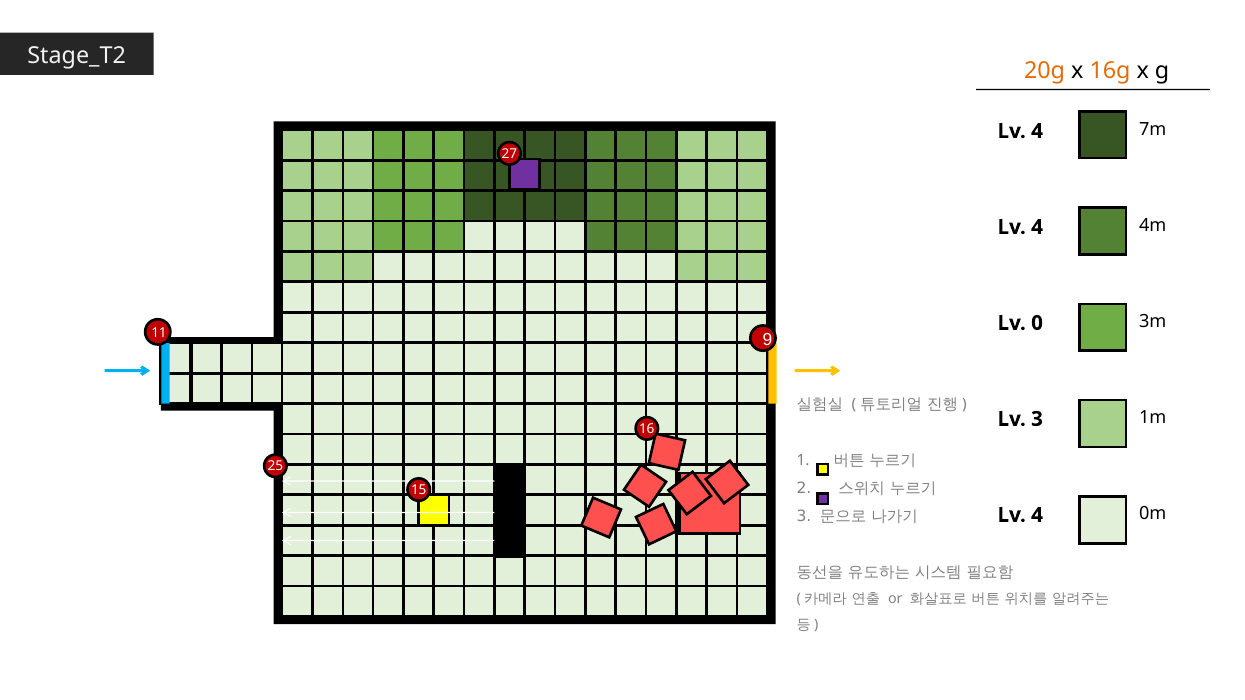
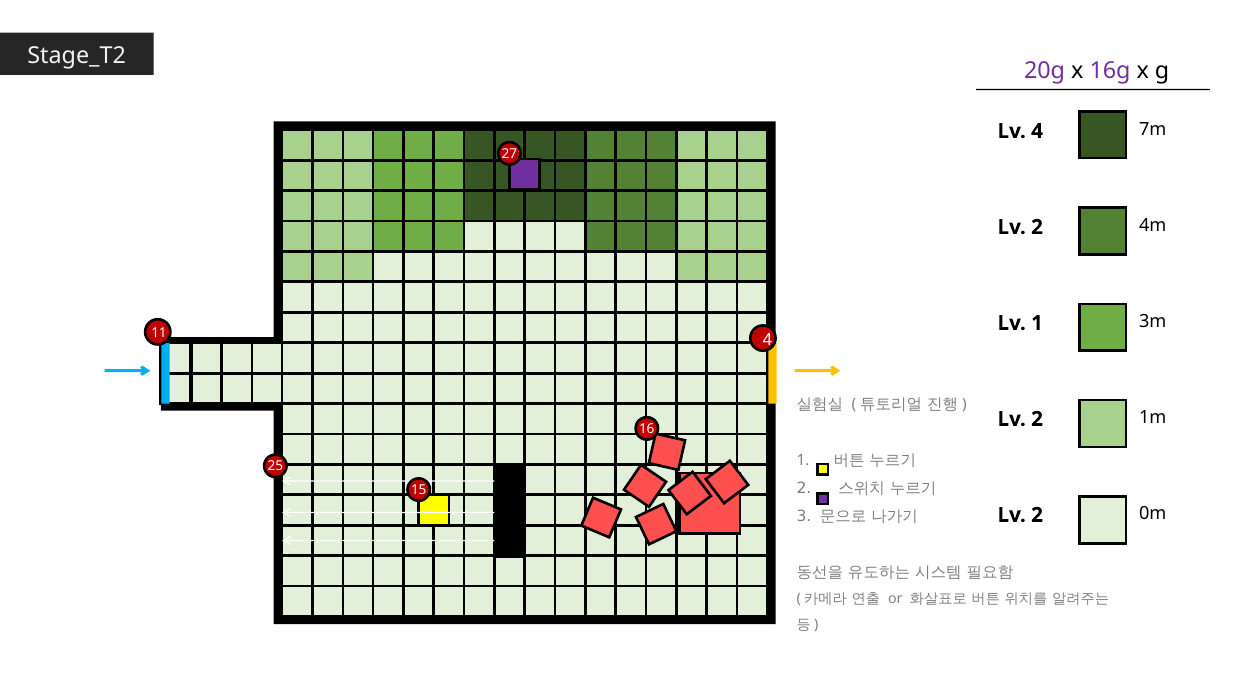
20g colour: orange -> purple (1045, 70)
16g colour: orange -> purple (1110, 70)
4: 4 -> 2 (1037, 227)
Lv 0: 0 -> 1 (1037, 323)
11 9: 9 -> 4 (767, 339)
3: 3 -> 2 (1037, 419)
4: 4 -> 2 (1037, 515)
